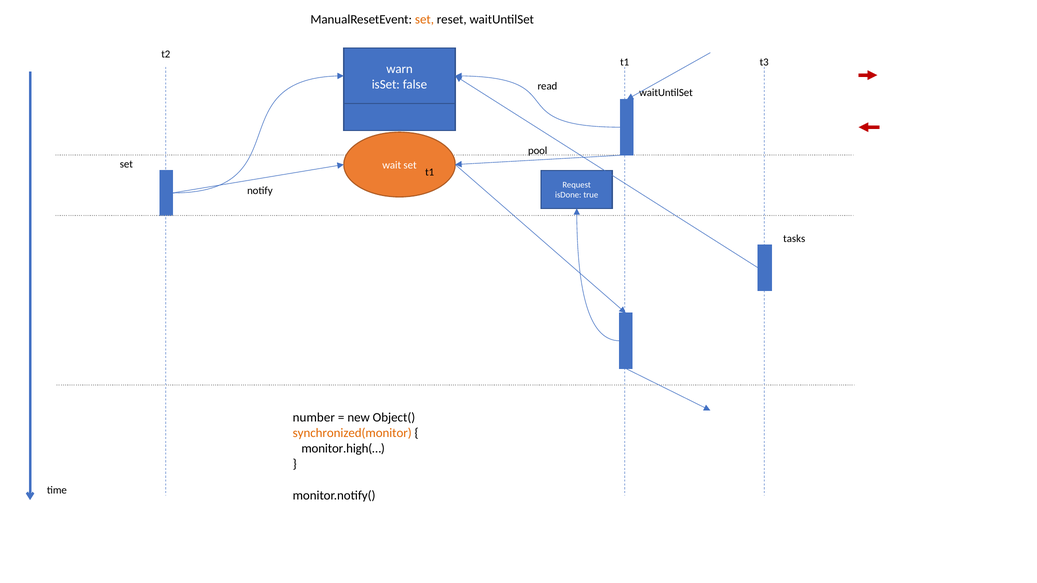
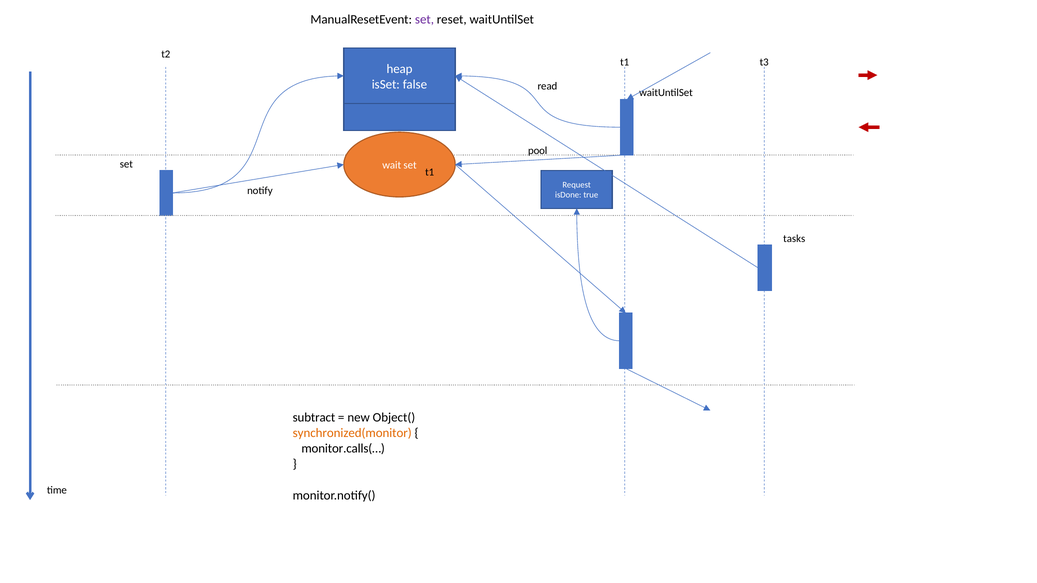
set colour: orange -> purple (424, 19)
warn: warn -> heap (400, 69)
number: number -> subtract (314, 418)
monitor.high(…: monitor.high(… -> monitor.calls(… (343, 449)
